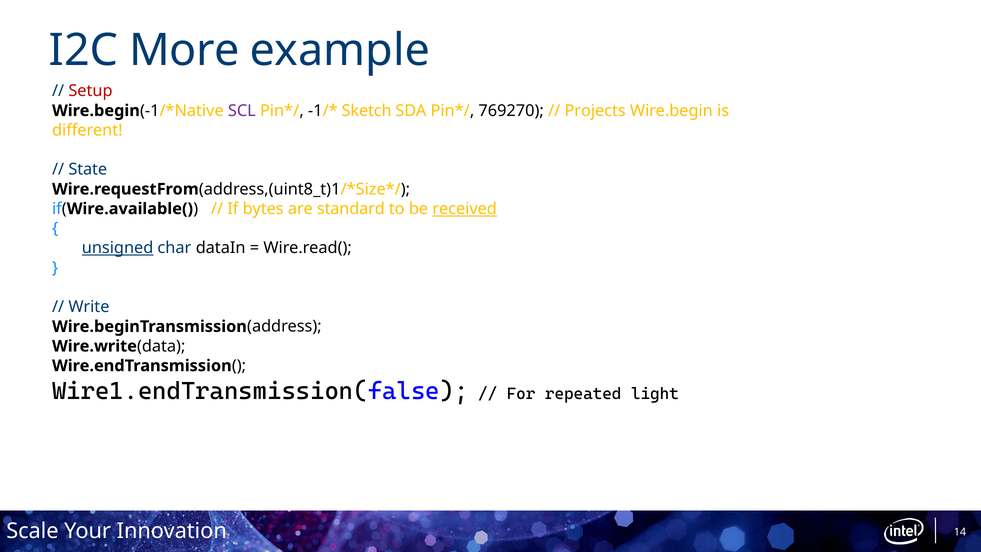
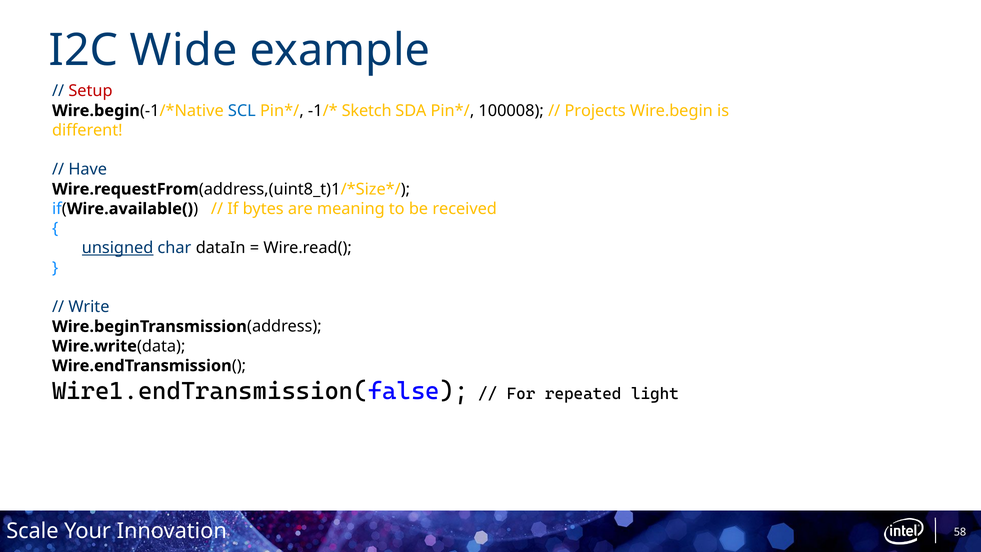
More: More -> Wide (184, 50)
SCL colour: purple -> blue (242, 111)
769270: 769270 -> 100008 (511, 111)
State: State -> Have (88, 169)
standard: standard -> meaning (351, 209)
received underline: present -> none (465, 209)
14: 14 -> 58 (960, 532)
